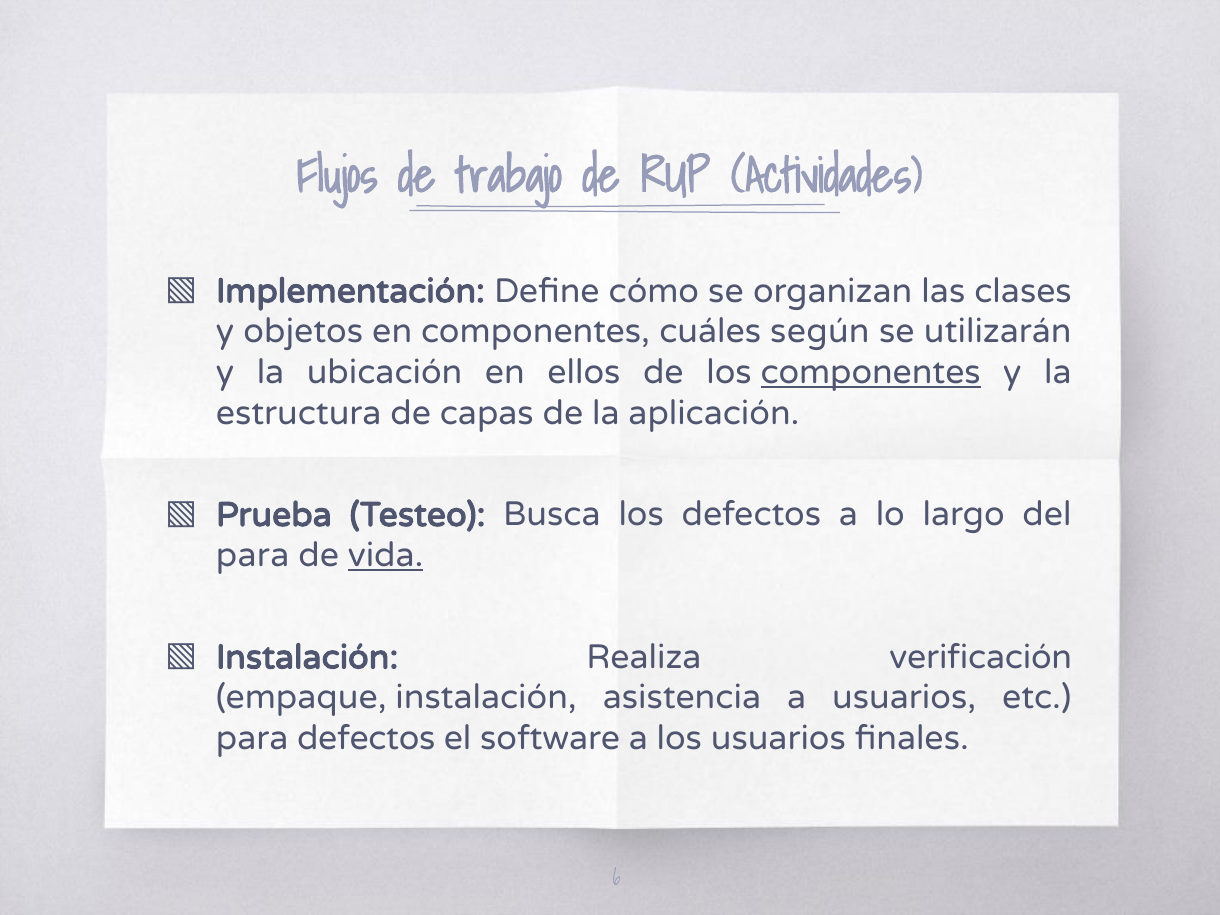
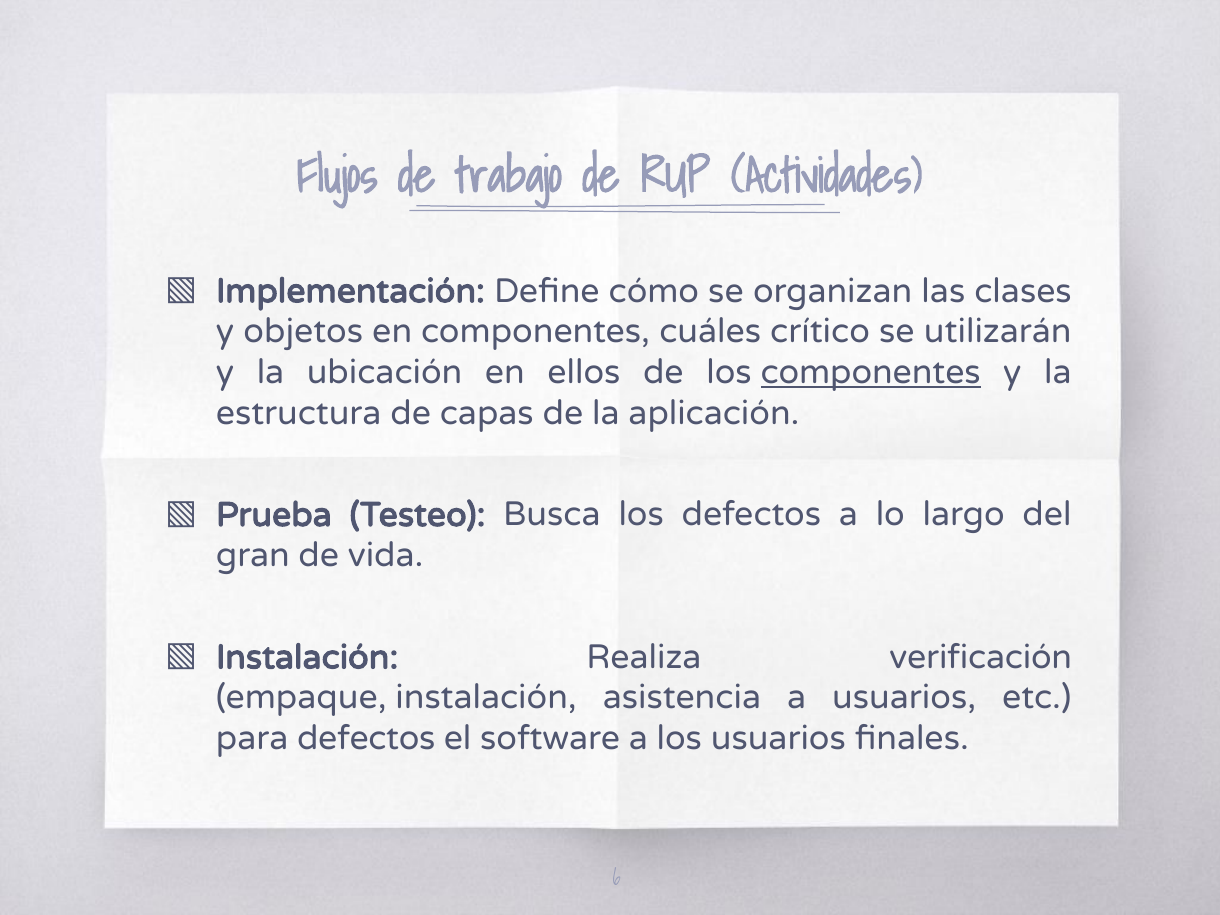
según: según -> crítico (820, 332)
para: para -> gran (253, 555)
vida underline: present -> none (386, 555)
